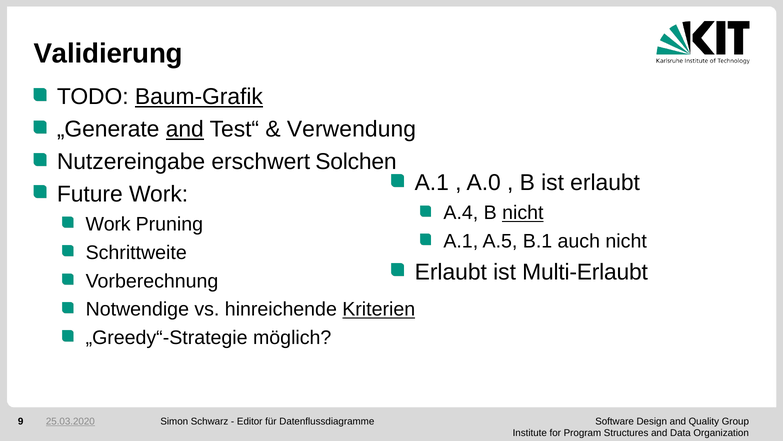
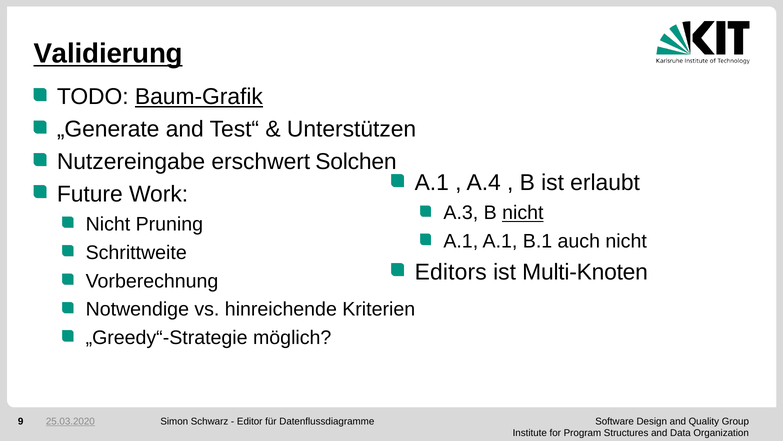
Validierung underline: none -> present (108, 54)
and underline: present -> none (185, 129)
Verwendung: Verwendung -> Unterstützen (352, 129)
A.0: A.0 -> A.4 (484, 183)
A.4: A.4 -> A.3 (461, 213)
Work: Work -> Nicht (108, 224)
A.1 A.5: A.5 -> A.1 (500, 241)
Erlaubt: Erlaubt -> Editors (451, 272)
Multi-Erlaubt: Multi-Erlaubt -> Multi-Knoten (585, 272)
Kriterien underline: present -> none (379, 309)
